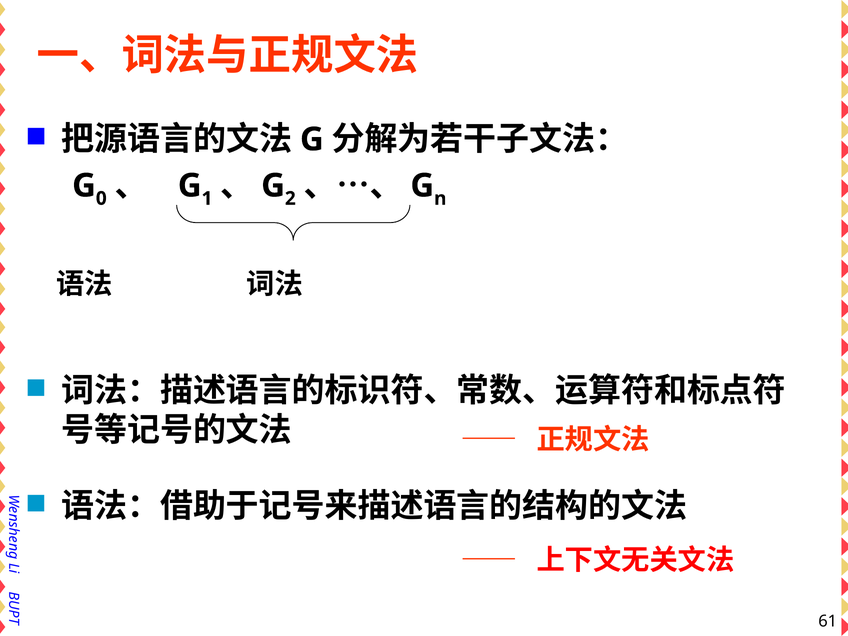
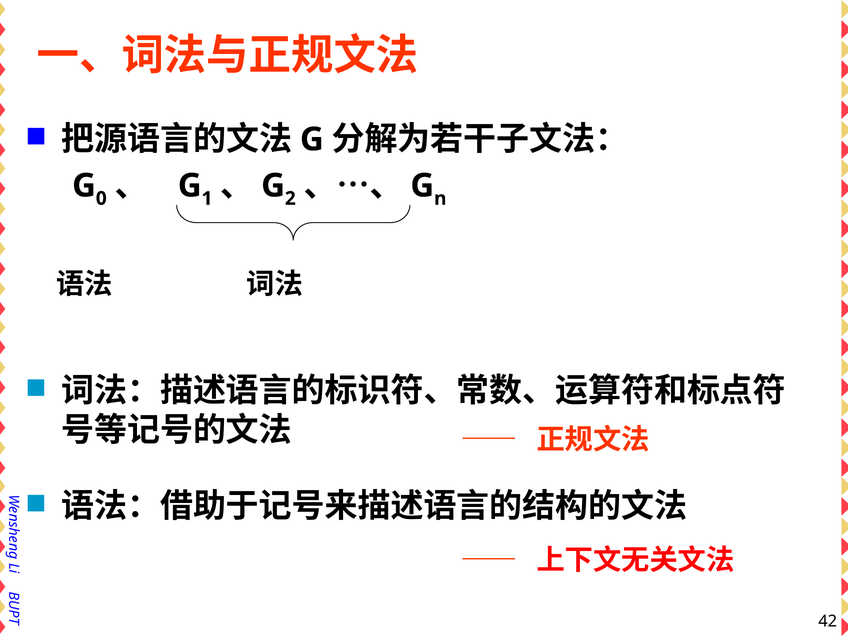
61: 61 -> 42 (828, 621)
